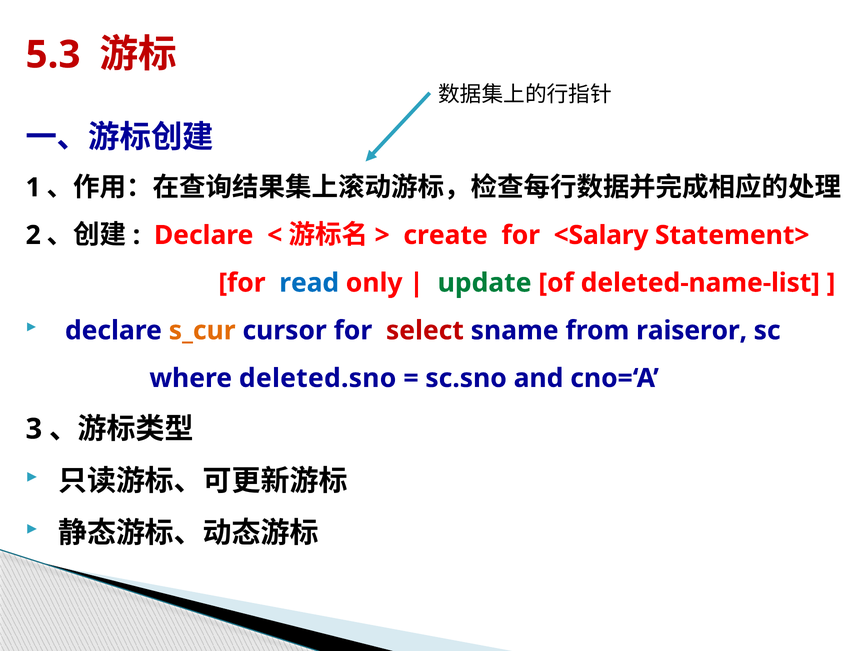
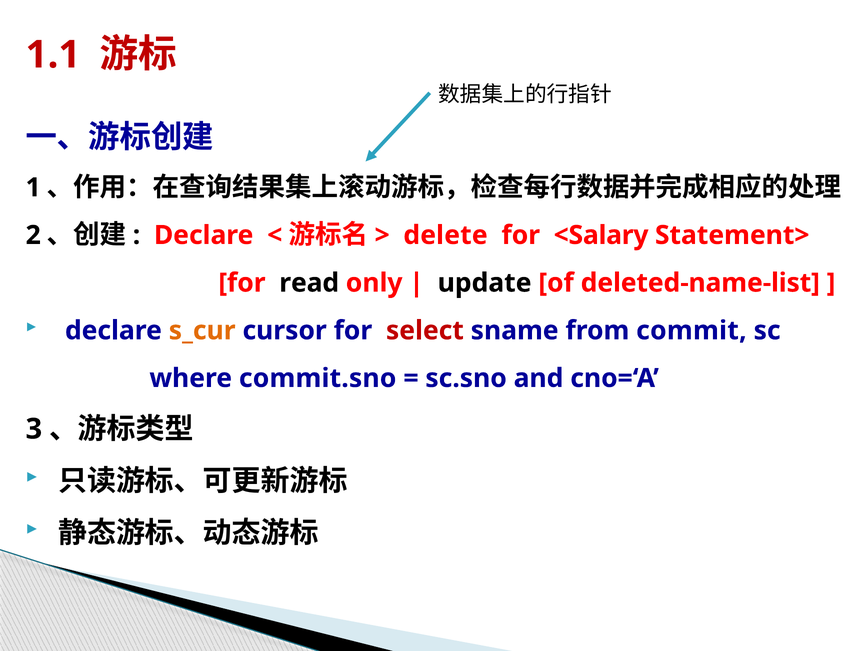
5.3: 5.3 -> 1.1 (53, 55)
create: create -> delete (445, 235)
read colour: blue -> black (309, 283)
update colour: green -> black (485, 283)
raiseror: raiseror -> commit (691, 331)
deleted.sno: deleted.sno -> commit.sno (318, 378)
